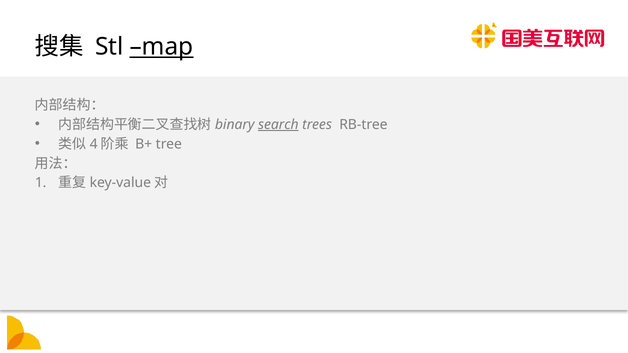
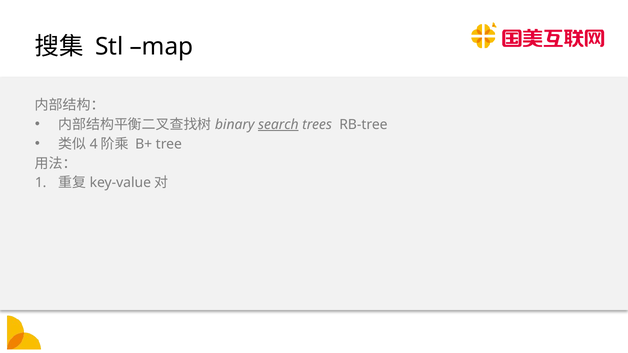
map underline: present -> none (162, 47)
